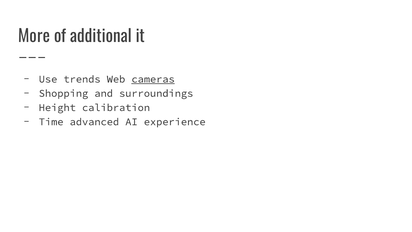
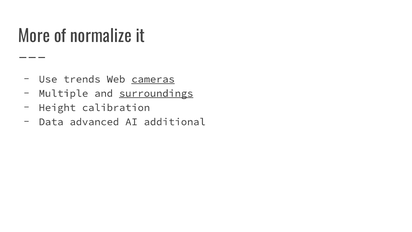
additional: additional -> normalize (101, 37)
Shopping: Shopping -> Multiple (63, 93)
surroundings underline: none -> present (156, 93)
Time: Time -> Data (51, 122)
experience: experience -> additional (175, 122)
